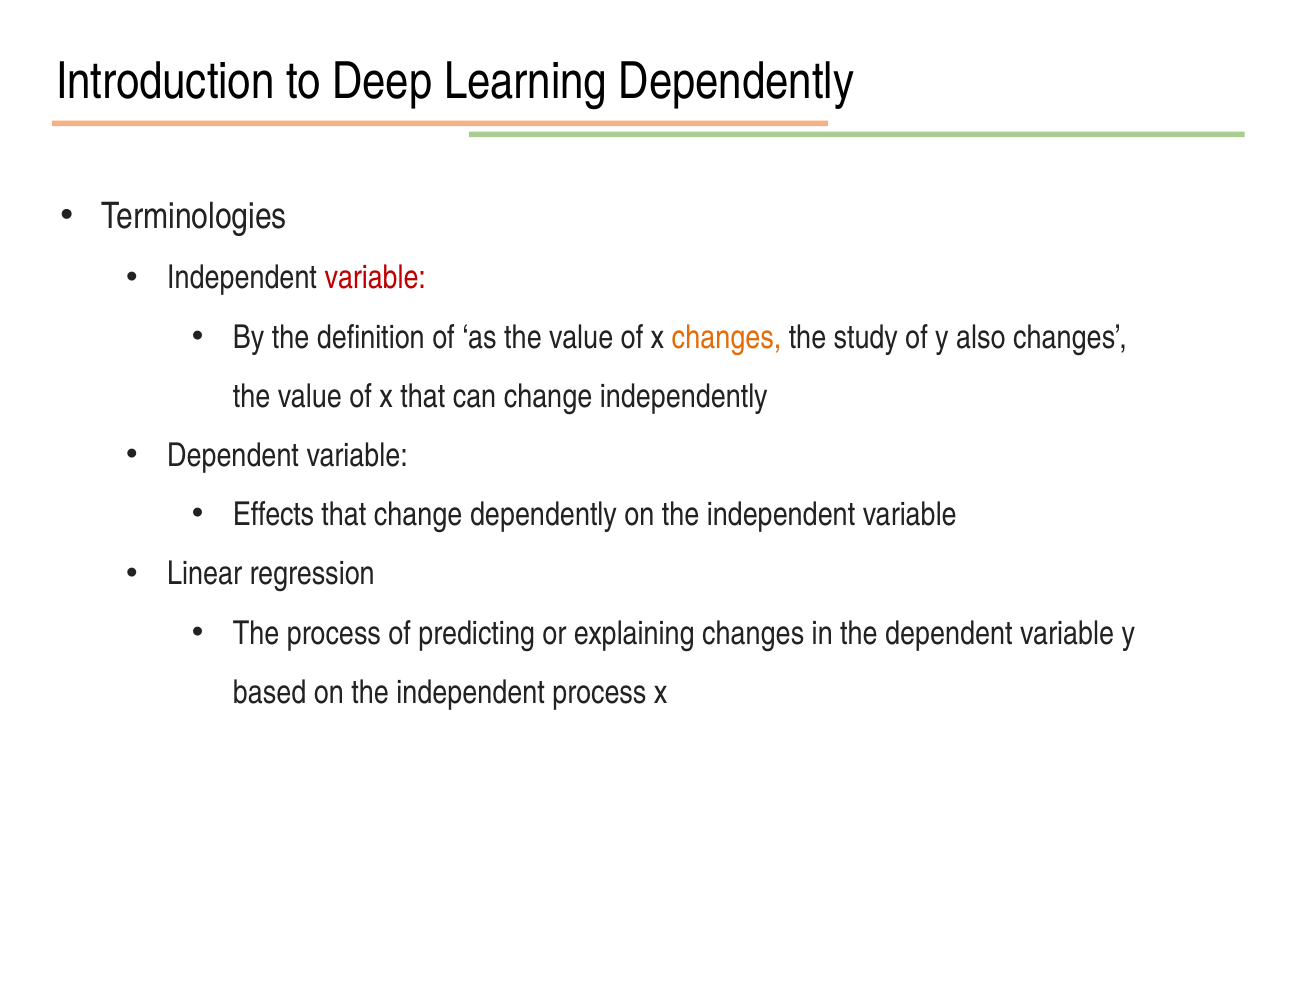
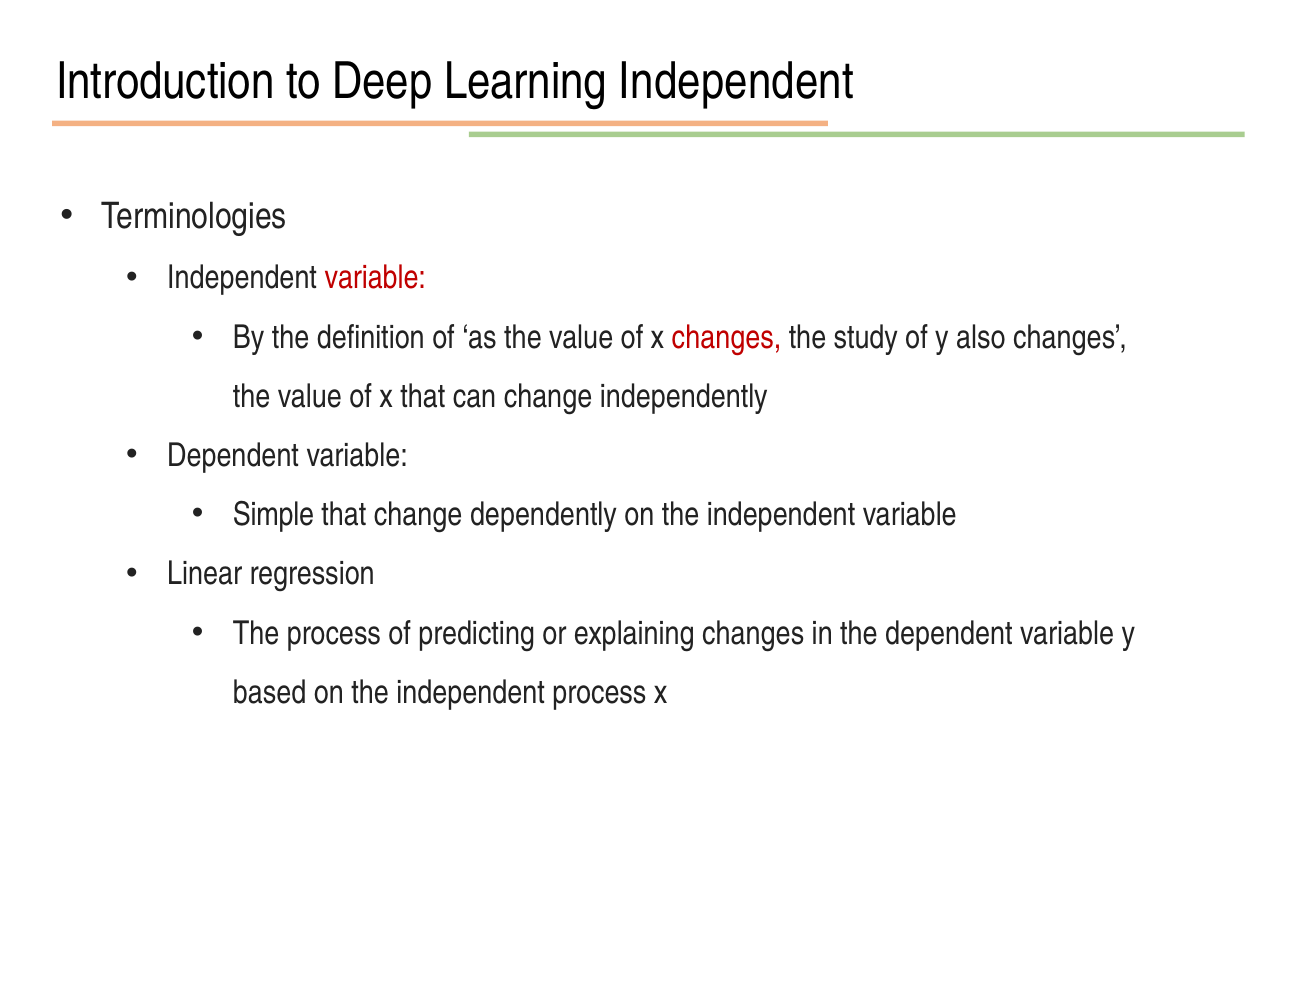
Learning Dependently: Dependently -> Independent (736, 82)
changes colour: orange -> red (727, 337)
Effects: Effects -> Simple (274, 515)
